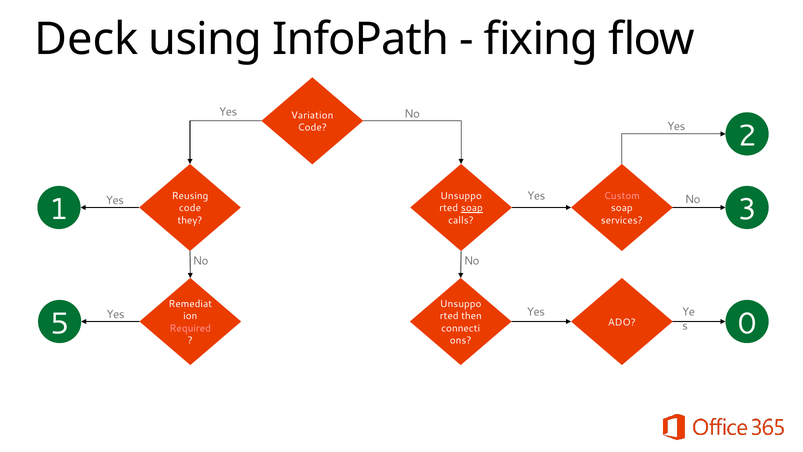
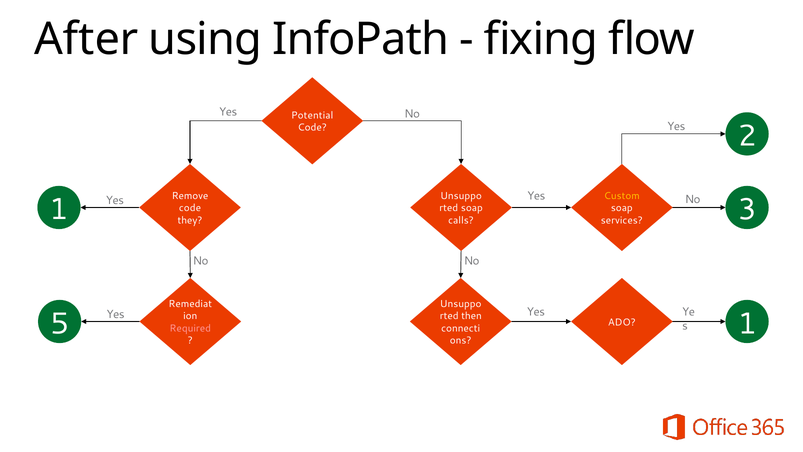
Deck: Deck -> After (86, 39)
Variation: Variation -> Potential (312, 115)
Reusing: Reusing -> Remove (190, 196)
Custom colour: pink -> yellow (622, 196)
soap underline: present -> none (472, 208)
ADO 0: 0 -> 1 (747, 323)
